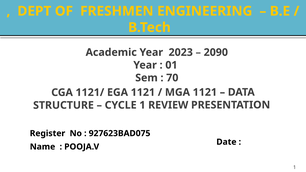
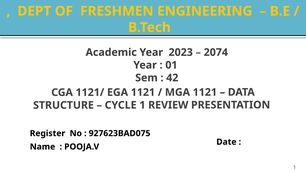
2090: 2090 -> 2074 (216, 52)
70: 70 -> 42 (172, 78)
